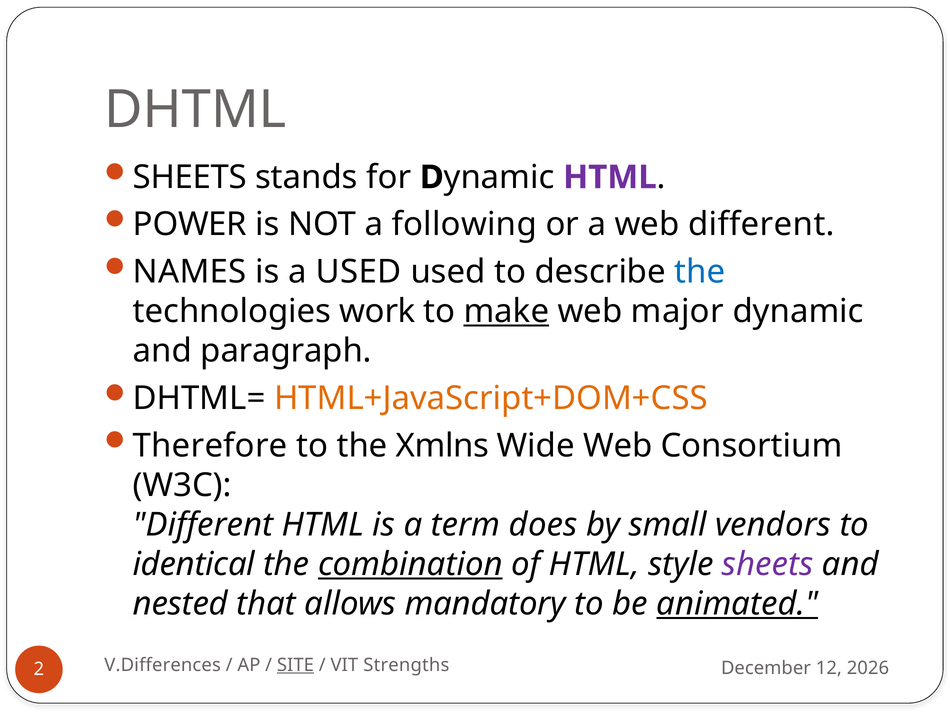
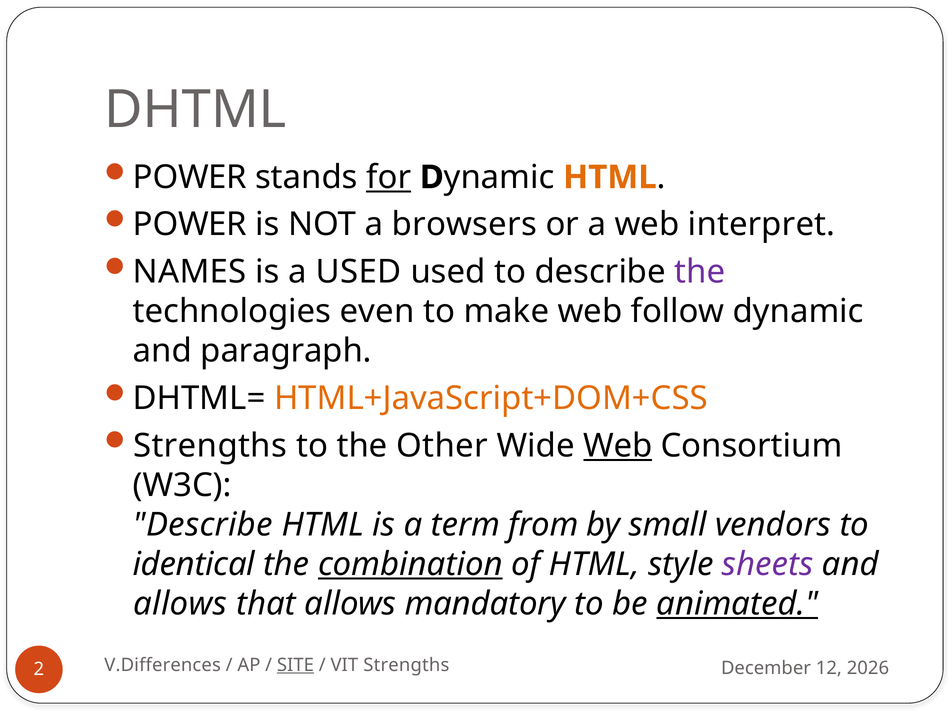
SHEETS: SHEETS -> POWER (190, 177)
for underline: none -> present (389, 177)
HTML colour: purple -> orange (610, 177)
following: following -> browsers (464, 224)
web different: different -> interpret (762, 224)
the colour: blue -> purple (700, 272)
work: work -> even (377, 311)
make underline: present -> none (506, 311)
major: major -> follow (678, 311)
Therefore: Therefore -> Strengths (210, 445)
Xmlns: Xmlns -> Other (442, 445)
Web underline: none -> present (618, 445)
Different: Different -> Describe (203, 524)
does: does -> from (543, 524)
nested: nested -> allows (180, 604)
